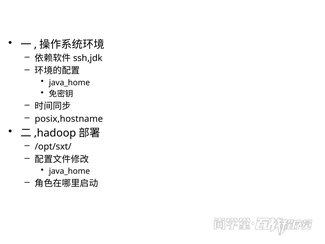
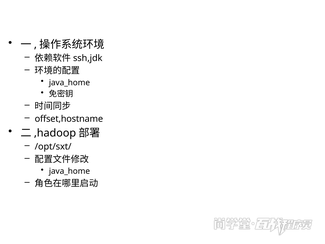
posix,hostname: posix,hostname -> offset,hostname (69, 119)
